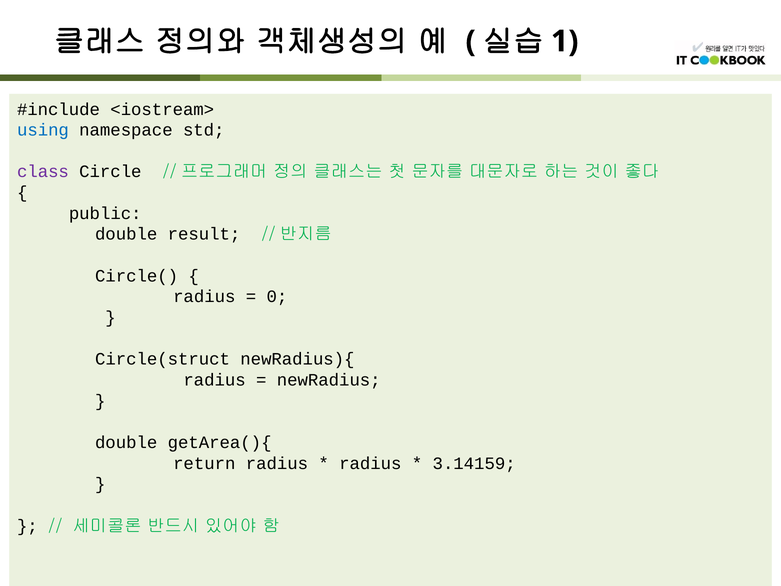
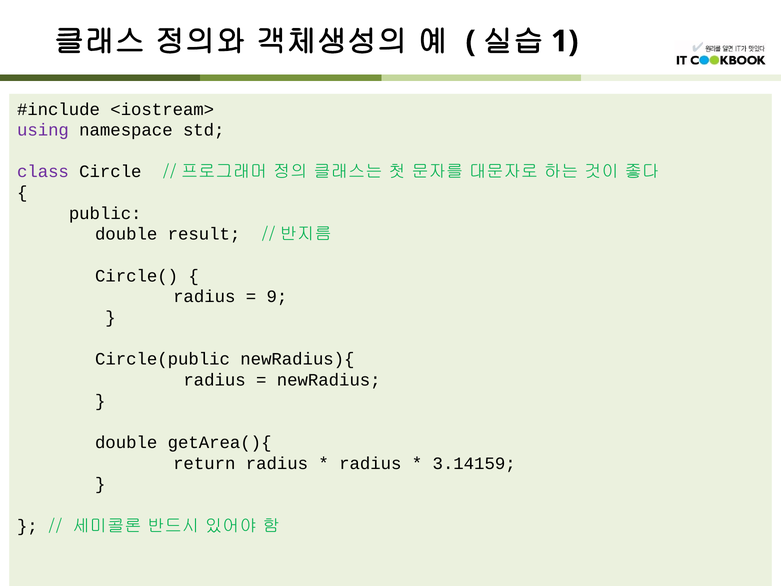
using colour: blue -> purple (43, 130)
0: 0 -> 9 (277, 297)
Circle(struct: Circle(struct -> Circle(public (163, 359)
